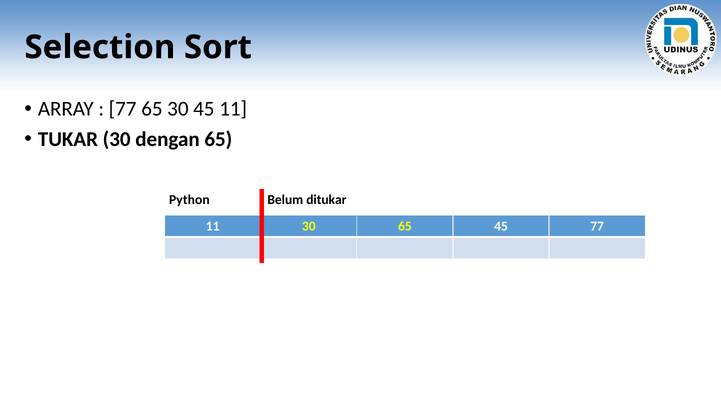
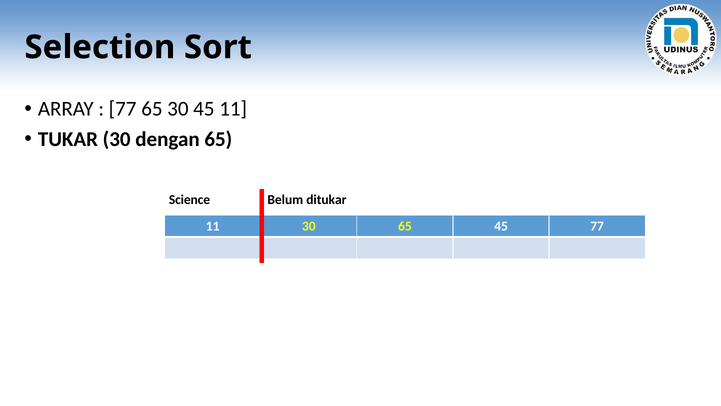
Python: Python -> Science (189, 200)
